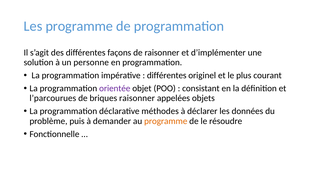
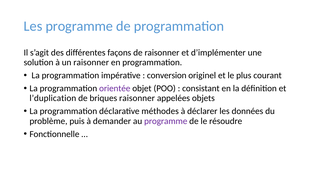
un personne: personne -> raisonner (91, 62)
différentes: différentes -> conversion (167, 75)
l’parcourues: l’parcourues -> l’duplication (53, 98)
programme colour: orange -> purple (166, 121)
